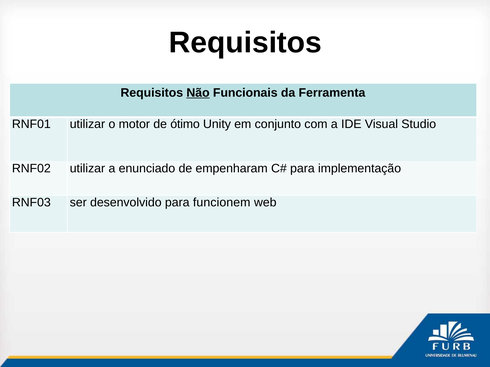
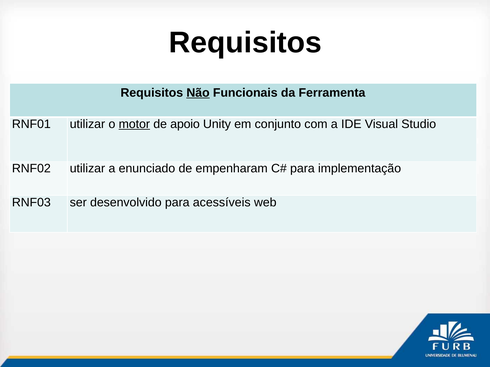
motor underline: none -> present (134, 124)
ótimo: ótimo -> apoio (185, 124)
funcionem: funcionem -> acessíveis (222, 203)
